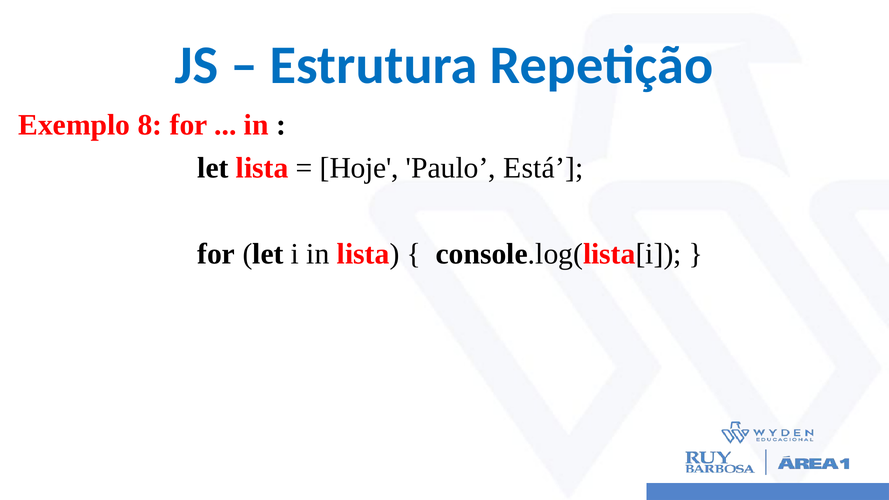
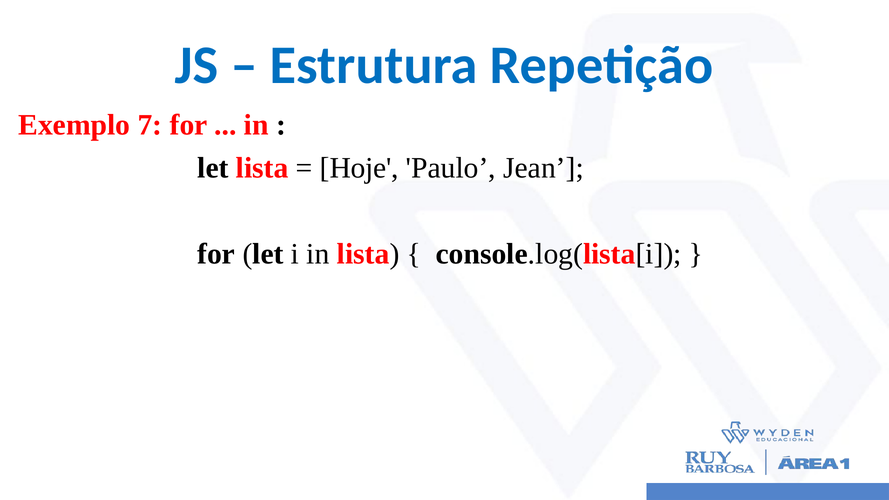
8: 8 -> 7 (150, 125)
Está: Está -> Jean (544, 168)
